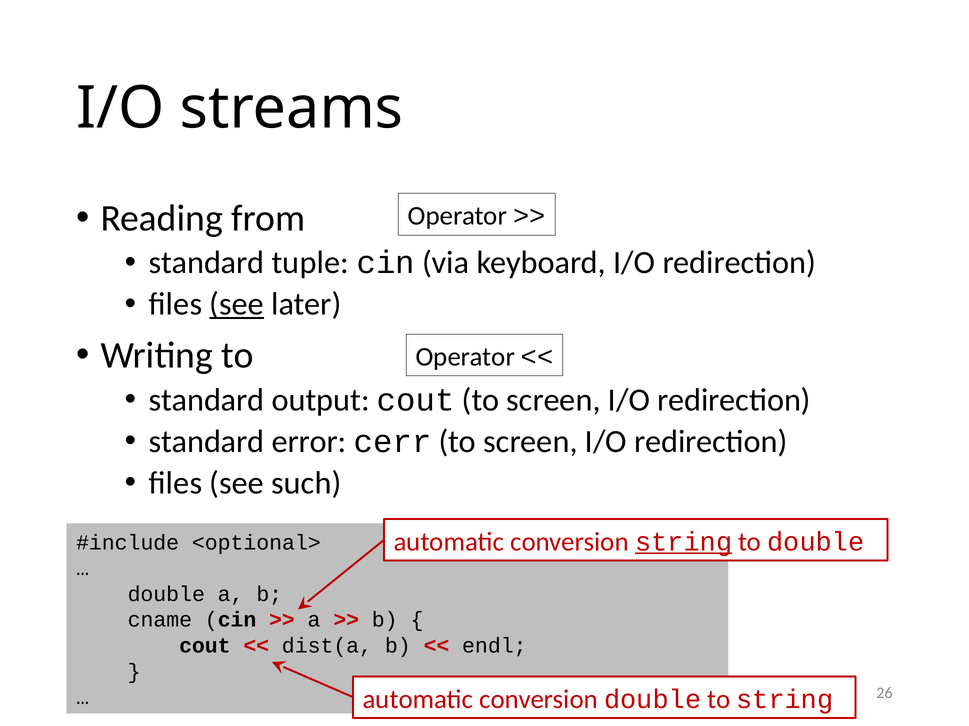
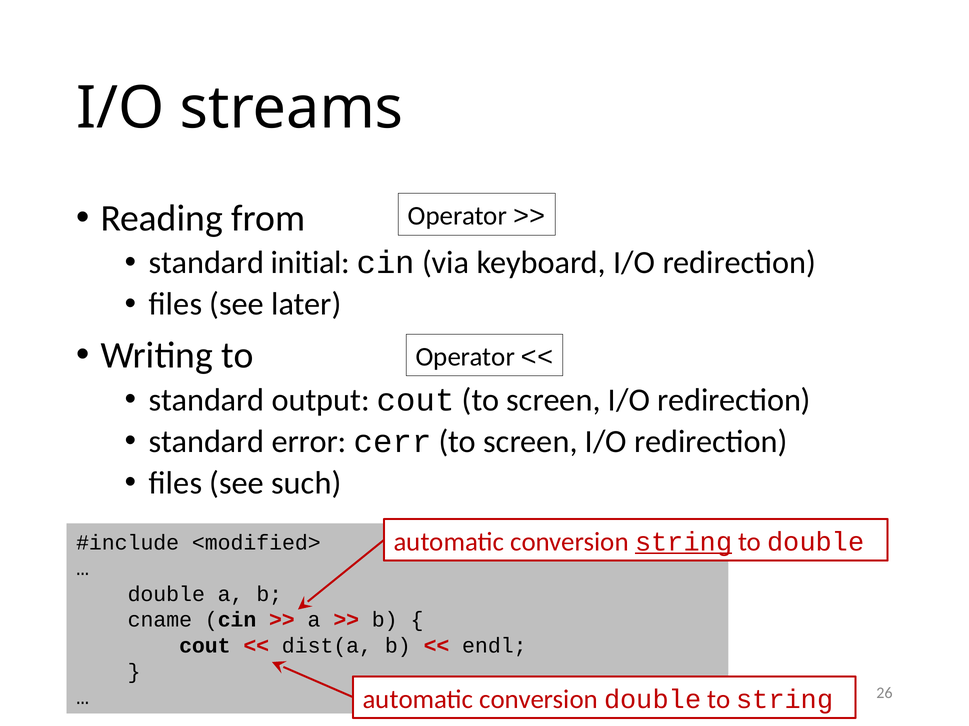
tuple: tuple -> initial (310, 263)
see underline: present -> none (237, 305)
<optional>: <optional> -> <modified> (256, 543)
